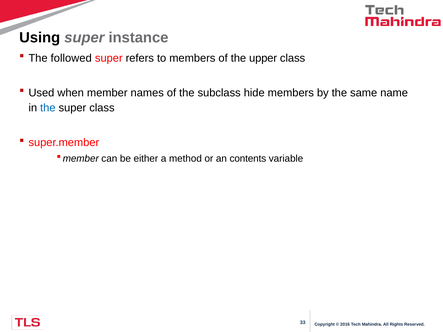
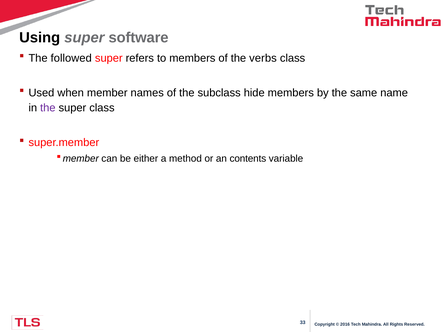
instance: instance -> software (139, 38)
upper: upper -> verbs (263, 58)
the colour: blue -> purple (48, 108)
